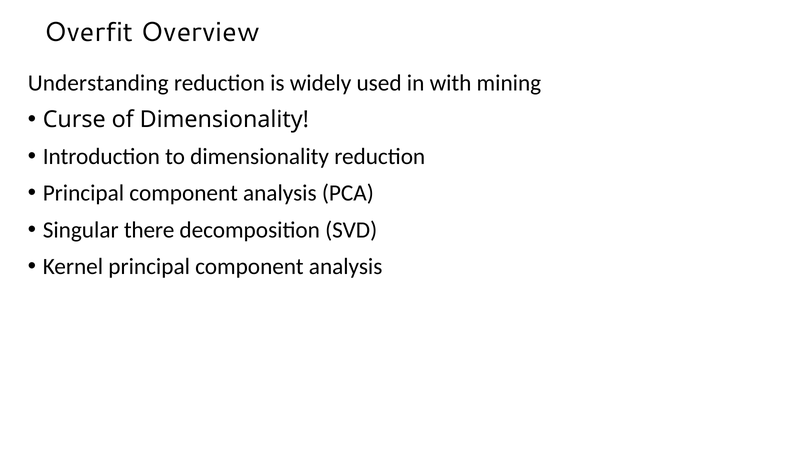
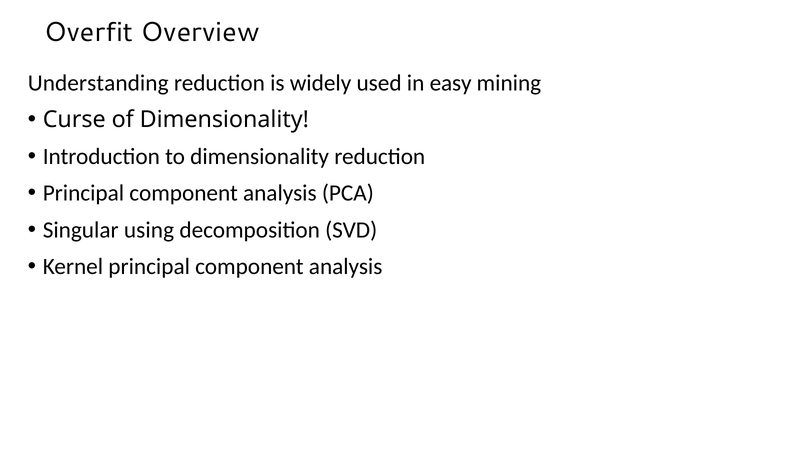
with: with -> easy (451, 83)
there: there -> using (149, 230)
